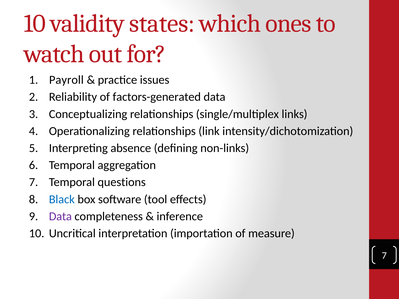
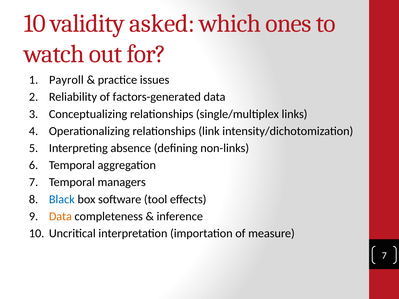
states: states -> asked (162, 23)
questions: questions -> managers (122, 182)
Data colour: purple -> orange (60, 216)
